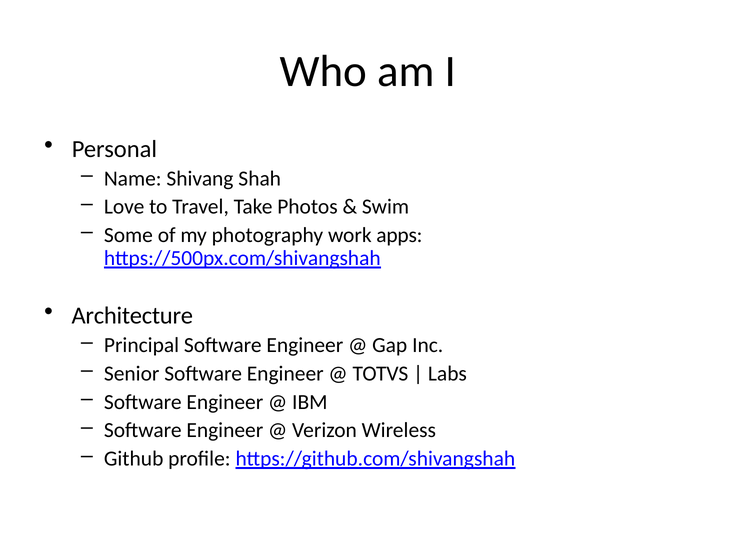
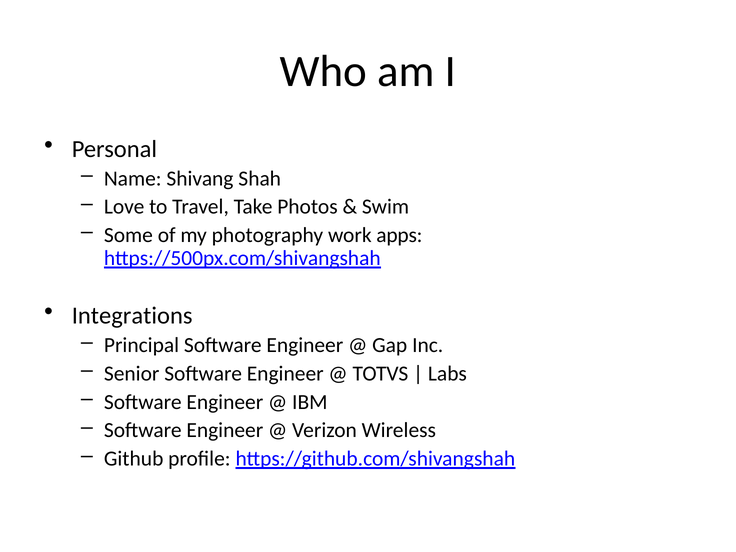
Architecture: Architecture -> Integrations (132, 316)
